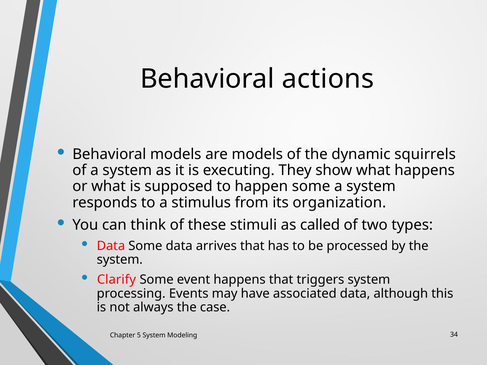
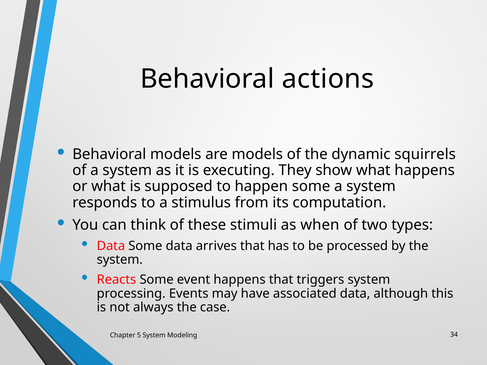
organization: organization -> computation (339, 203)
called: called -> when (320, 225)
Clarify: Clarify -> Reacts (116, 280)
